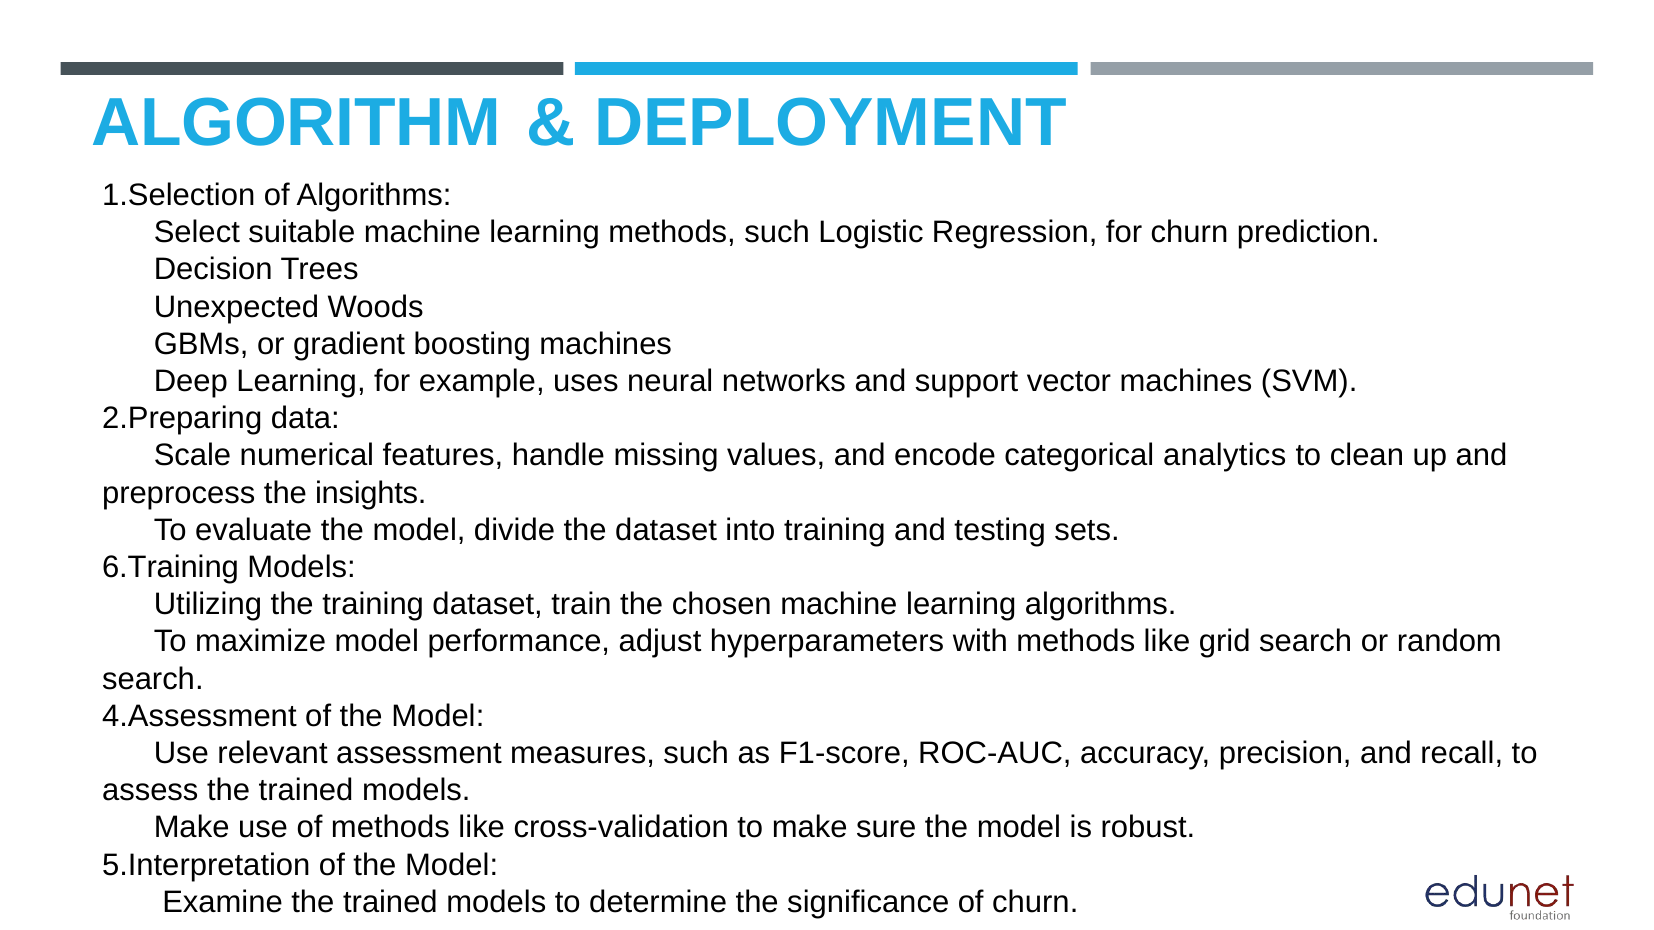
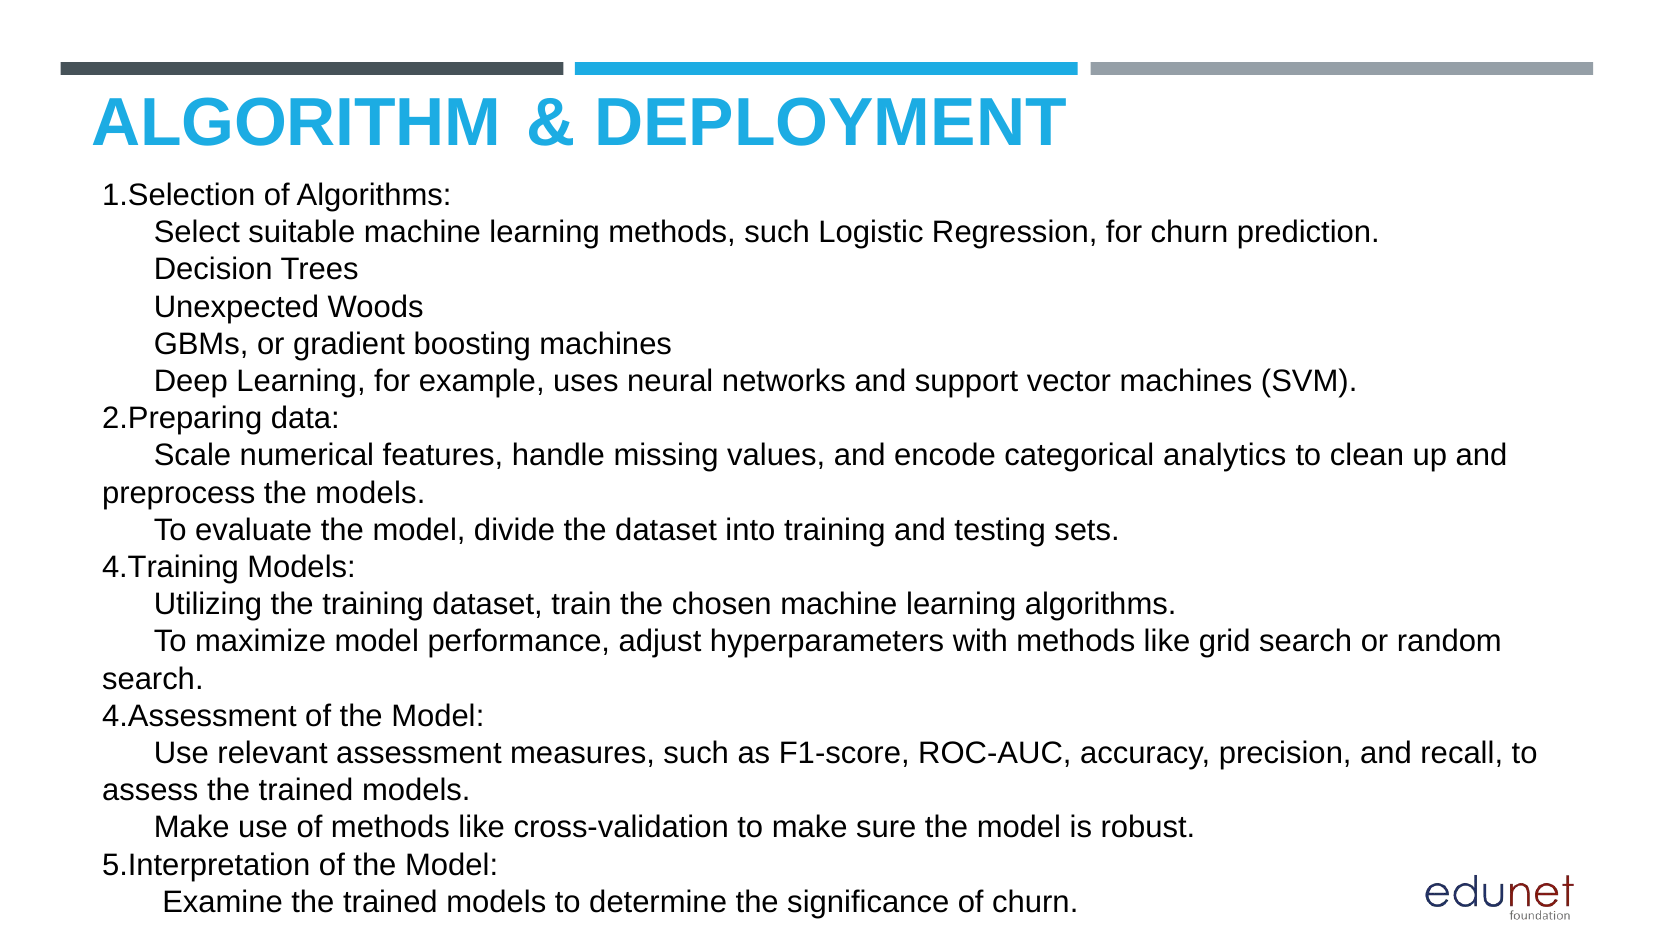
the insights: insights -> models (370, 493)
6.Training: 6.Training -> 4.Training (170, 568)
